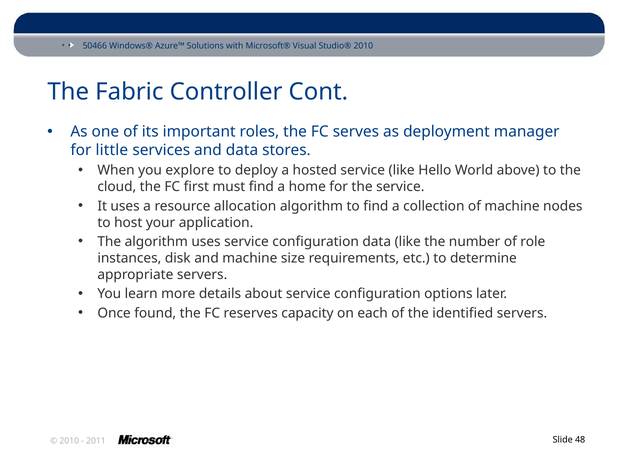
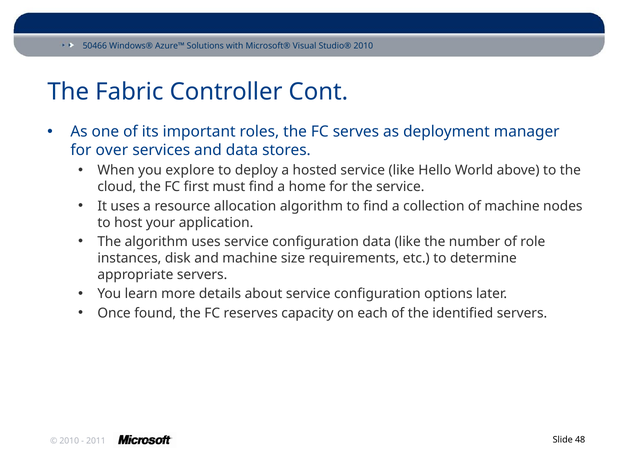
little: little -> over (112, 150)
